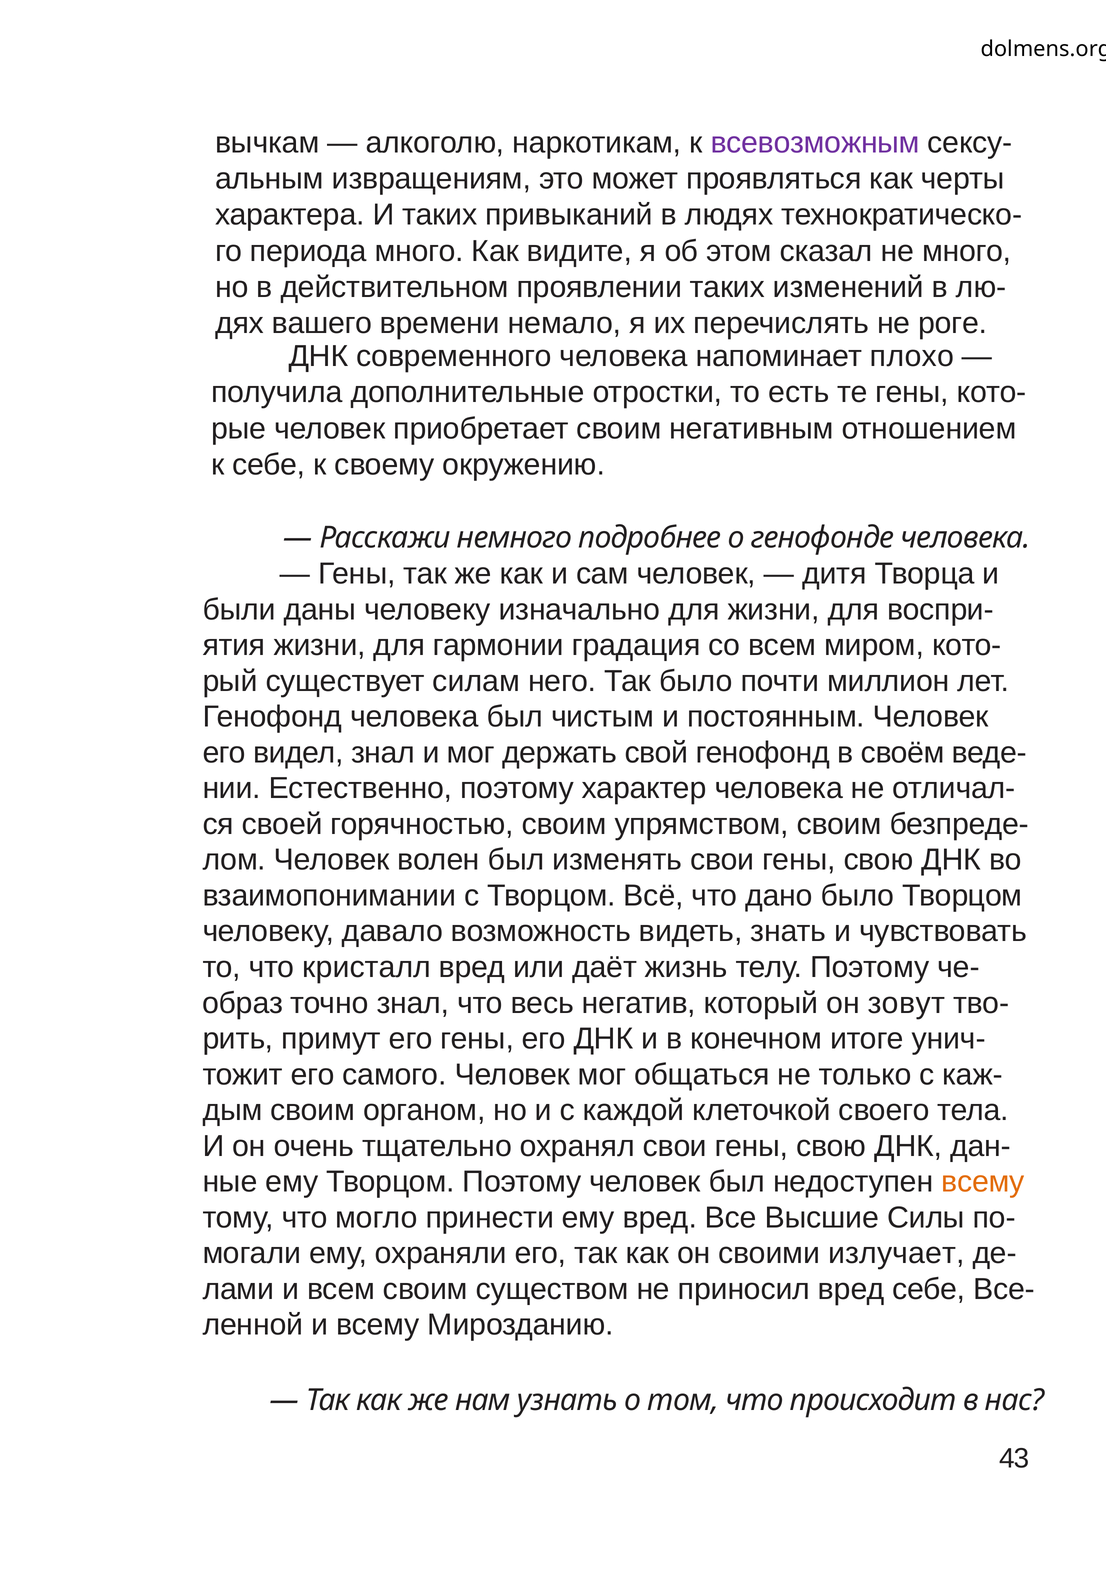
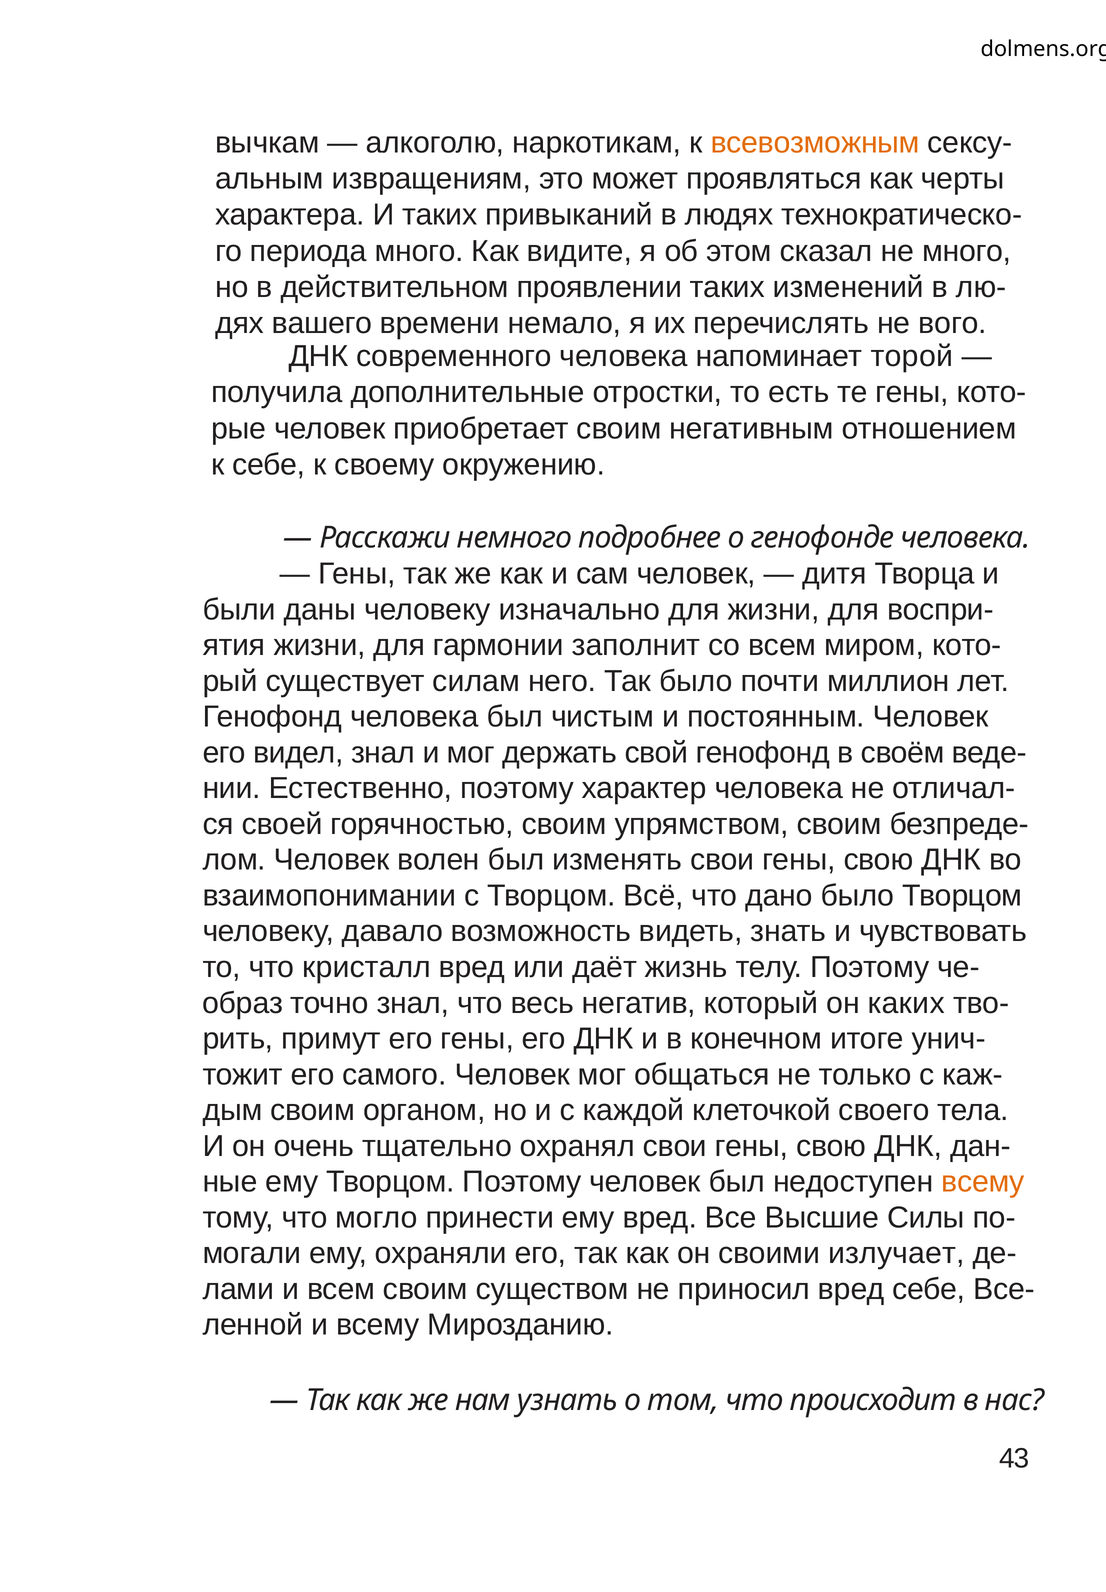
всевозможным colour: purple -> orange (815, 143)
роге: роге -> вого (953, 323)
плохо: плохо -> торой (912, 356)
градация: градация -> заполнит (636, 645)
зовут: зовут -> каких (906, 1003)
